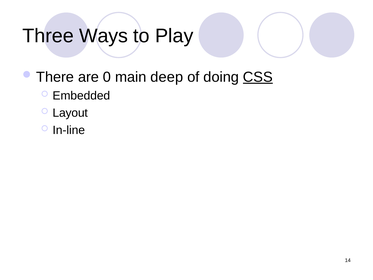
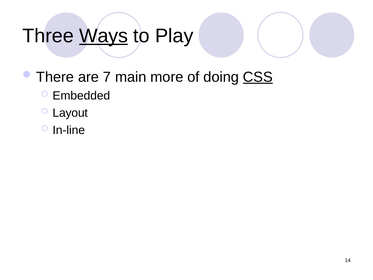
Ways underline: none -> present (104, 36)
0: 0 -> 7 (107, 77)
deep: deep -> more (167, 77)
